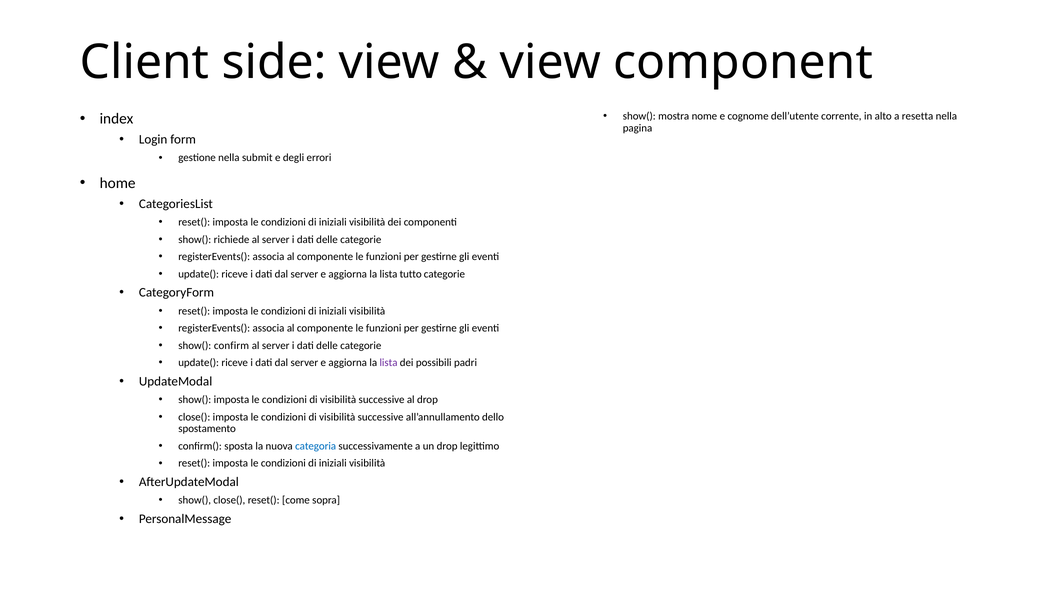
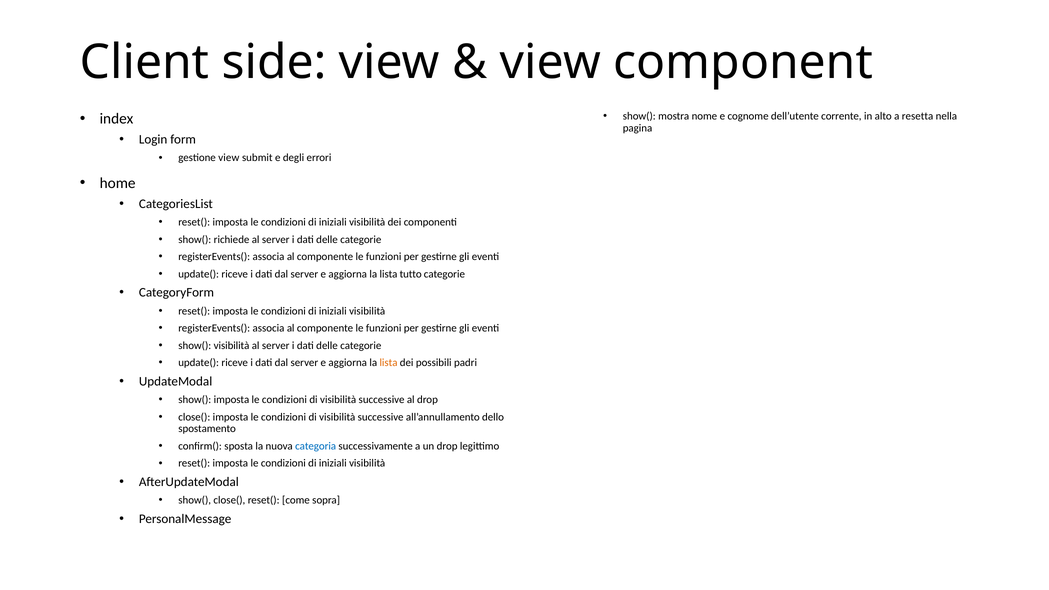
gestione nella: nella -> view (229, 158)
show( confirm: confirm -> visibilità (232, 346)
lista colour: purple -> orange (389, 363)
